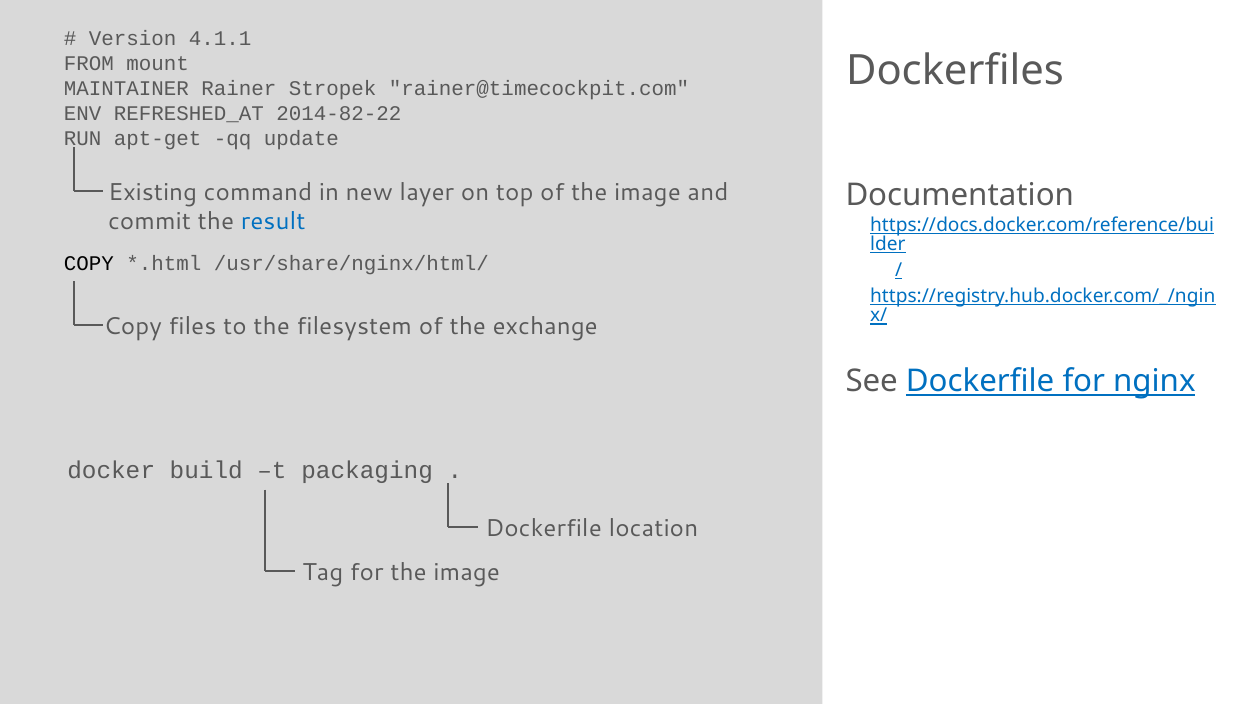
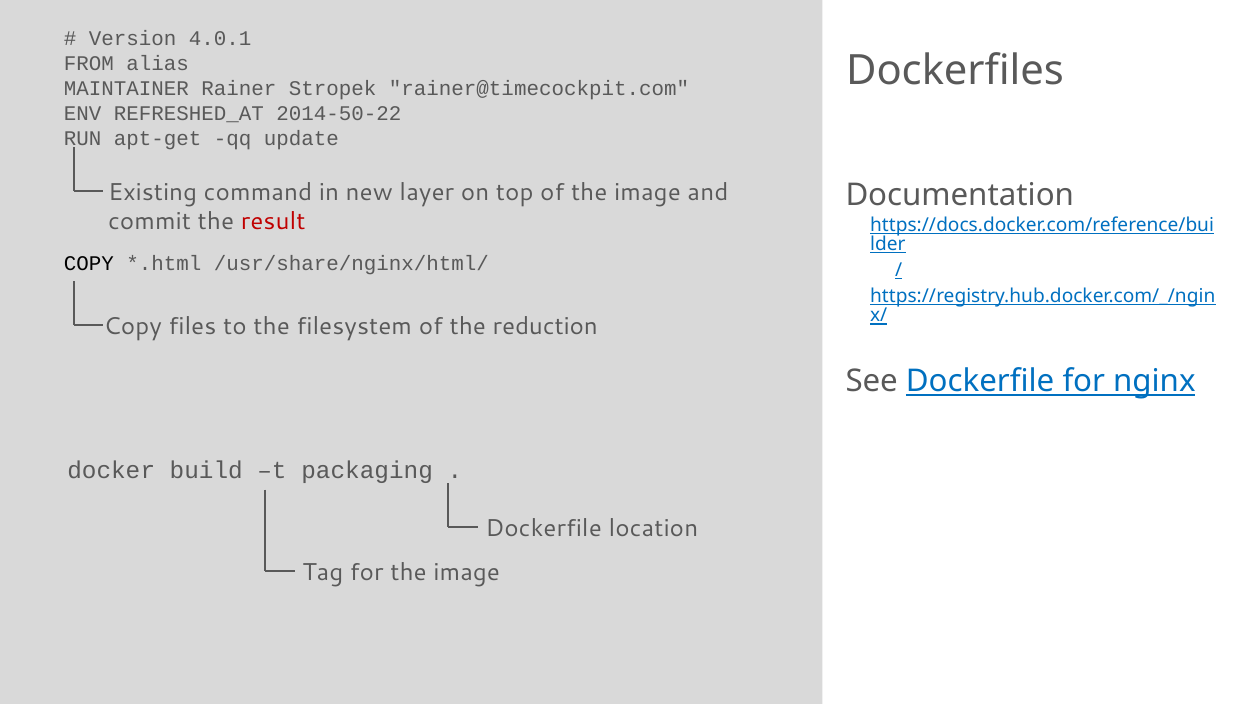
4.1.1: 4.1.1 -> 4.0.1 (220, 38)
mount: mount -> alias (158, 63)
2014-82-22: 2014-82-22 -> 2014-50-22 (339, 113)
result colour: blue -> red (273, 222)
exchange: exchange -> reduction (545, 326)
